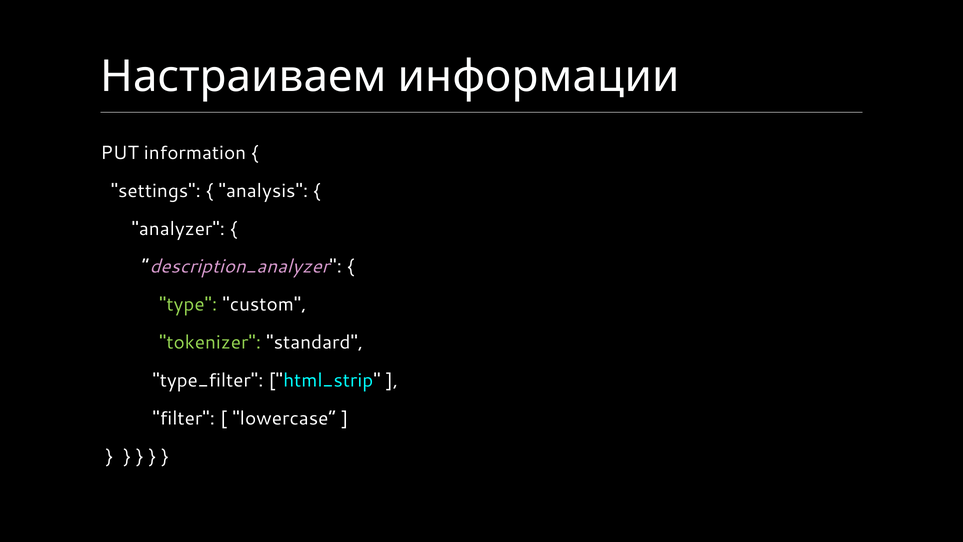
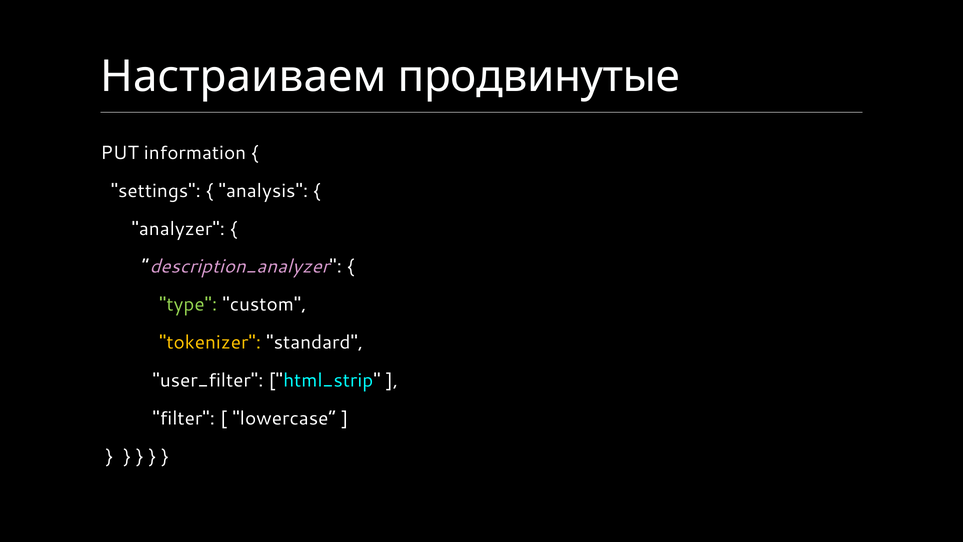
информации: информации -> продвинутые (539, 77)
tokenizer colour: light green -> yellow (210, 342)
type_filter: type_filter -> user_filter (208, 380)
